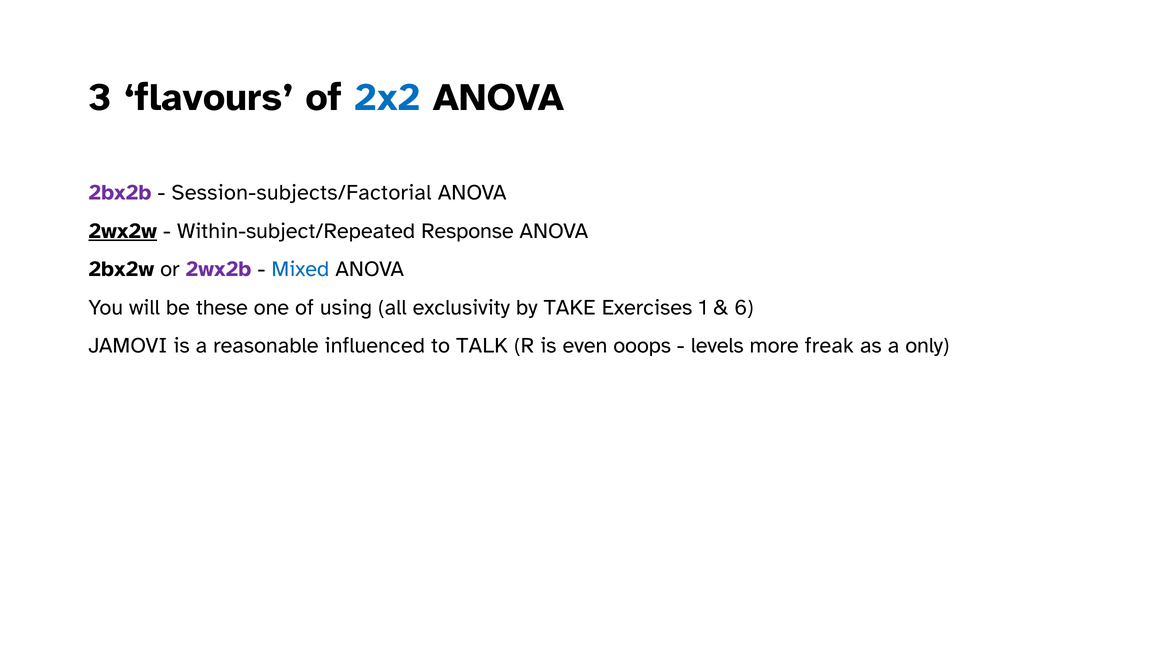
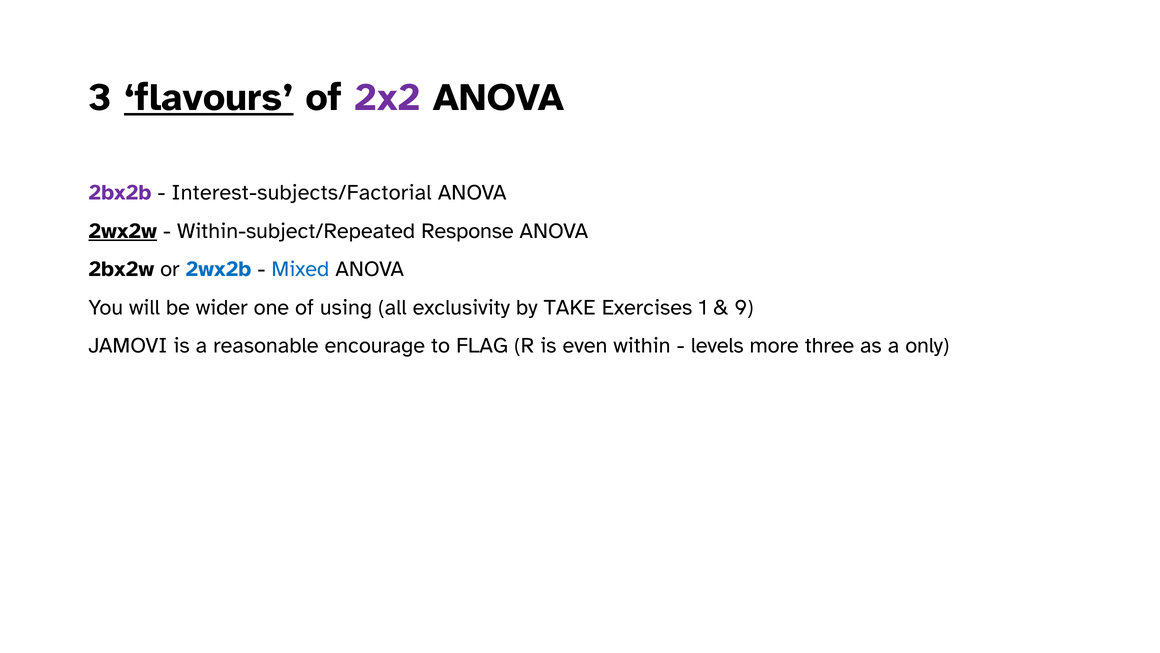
flavours underline: none -> present (209, 98)
2x2 colour: blue -> purple (387, 98)
Session-subjects/Factorial: Session-subjects/Factorial -> Interest-subjects/Factorial (301, 193)
2wx2b colour: purple -> blue (218, 269)
these: these -> wider (222, 307)
6: 6 -> 9 (744, 307)
influenced: influenced -> encourage (375, 345)
TALK: TALK -> FLAG (482, 345)
ooops: ooops -> within (642, 345)
freak: freak -> three (829, 345)
